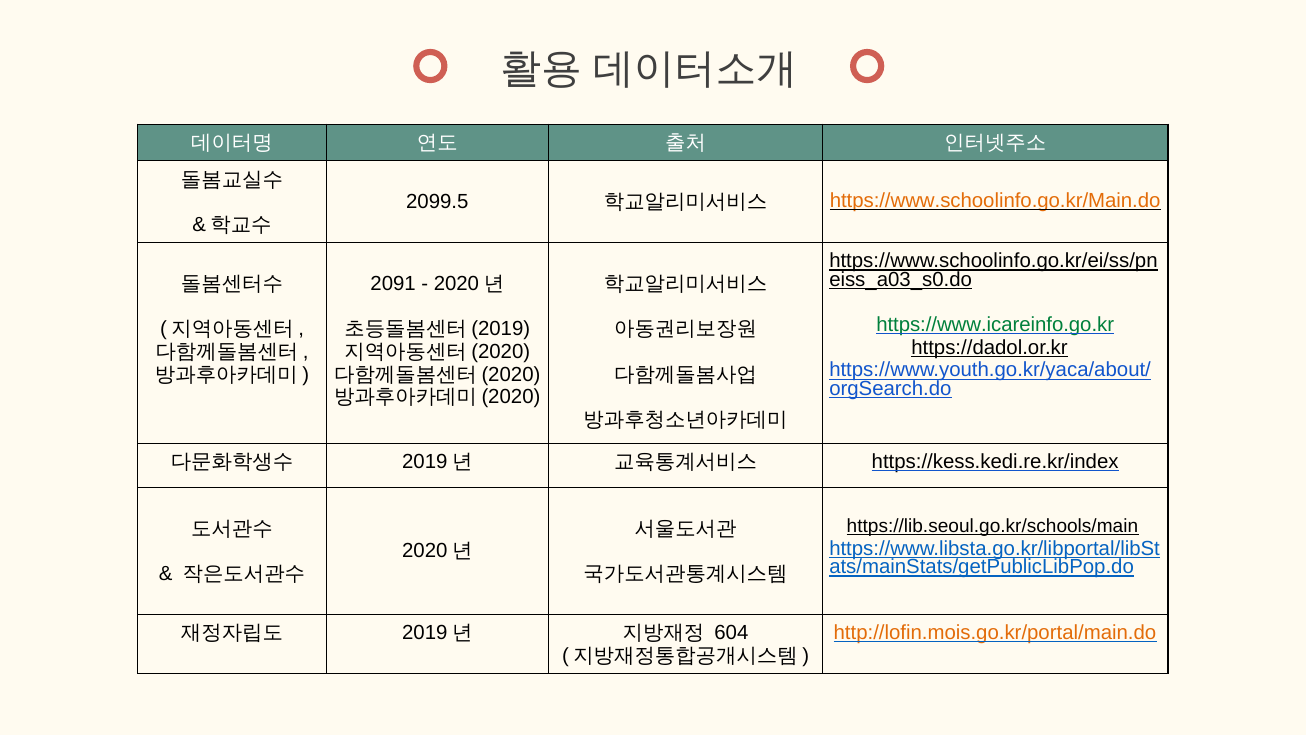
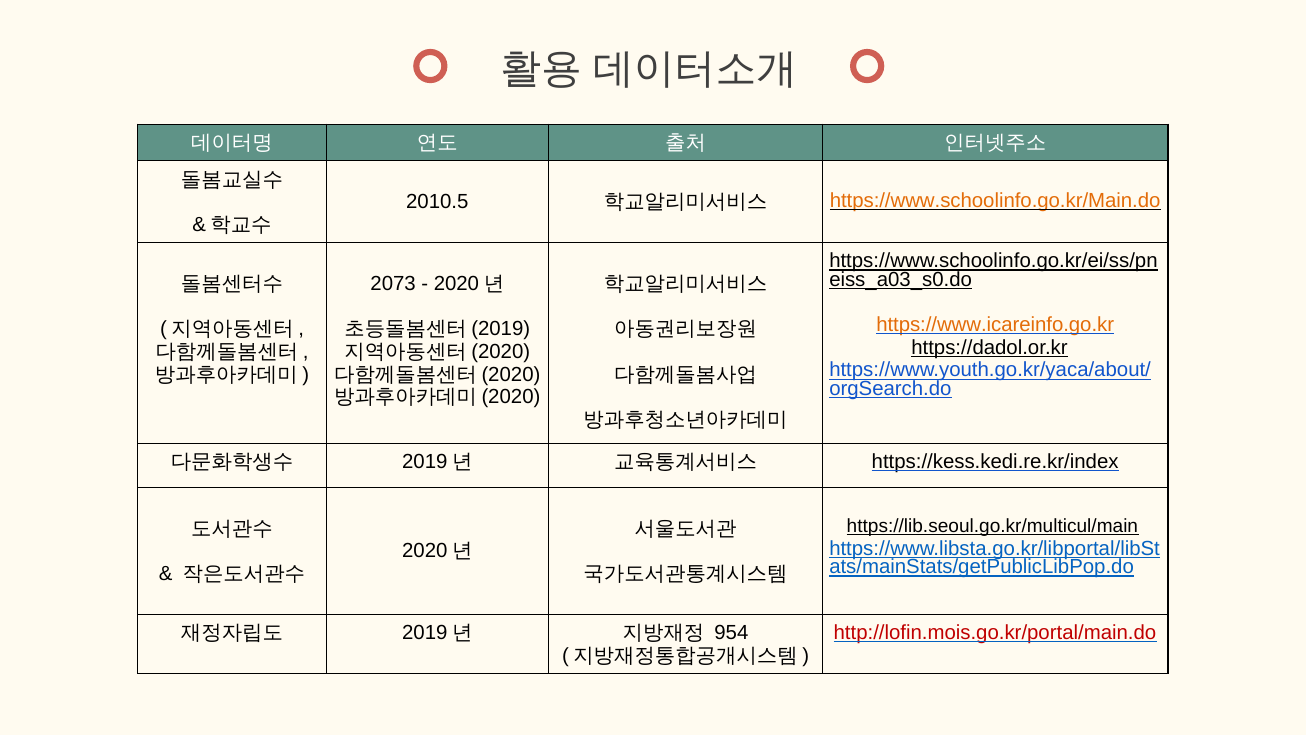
2099.5: 2099.5 -> 2010.5 (437, 202)
2091: 2091 -> 2073 (393, 283)
https://www.icareinfo.go.kr colour: green -> orange (995, 325)
https://lib.seoul.go.kr/schools/main: https://lib.seoul.go.kr/schools/main -> https://lib.seoul.go.kr/multicul/main (992, 526)
http://lofin.mois.go.kr/portal/main.do colour: orange -> red (995, 632)
604: 604 -> 954 (731, 632)
